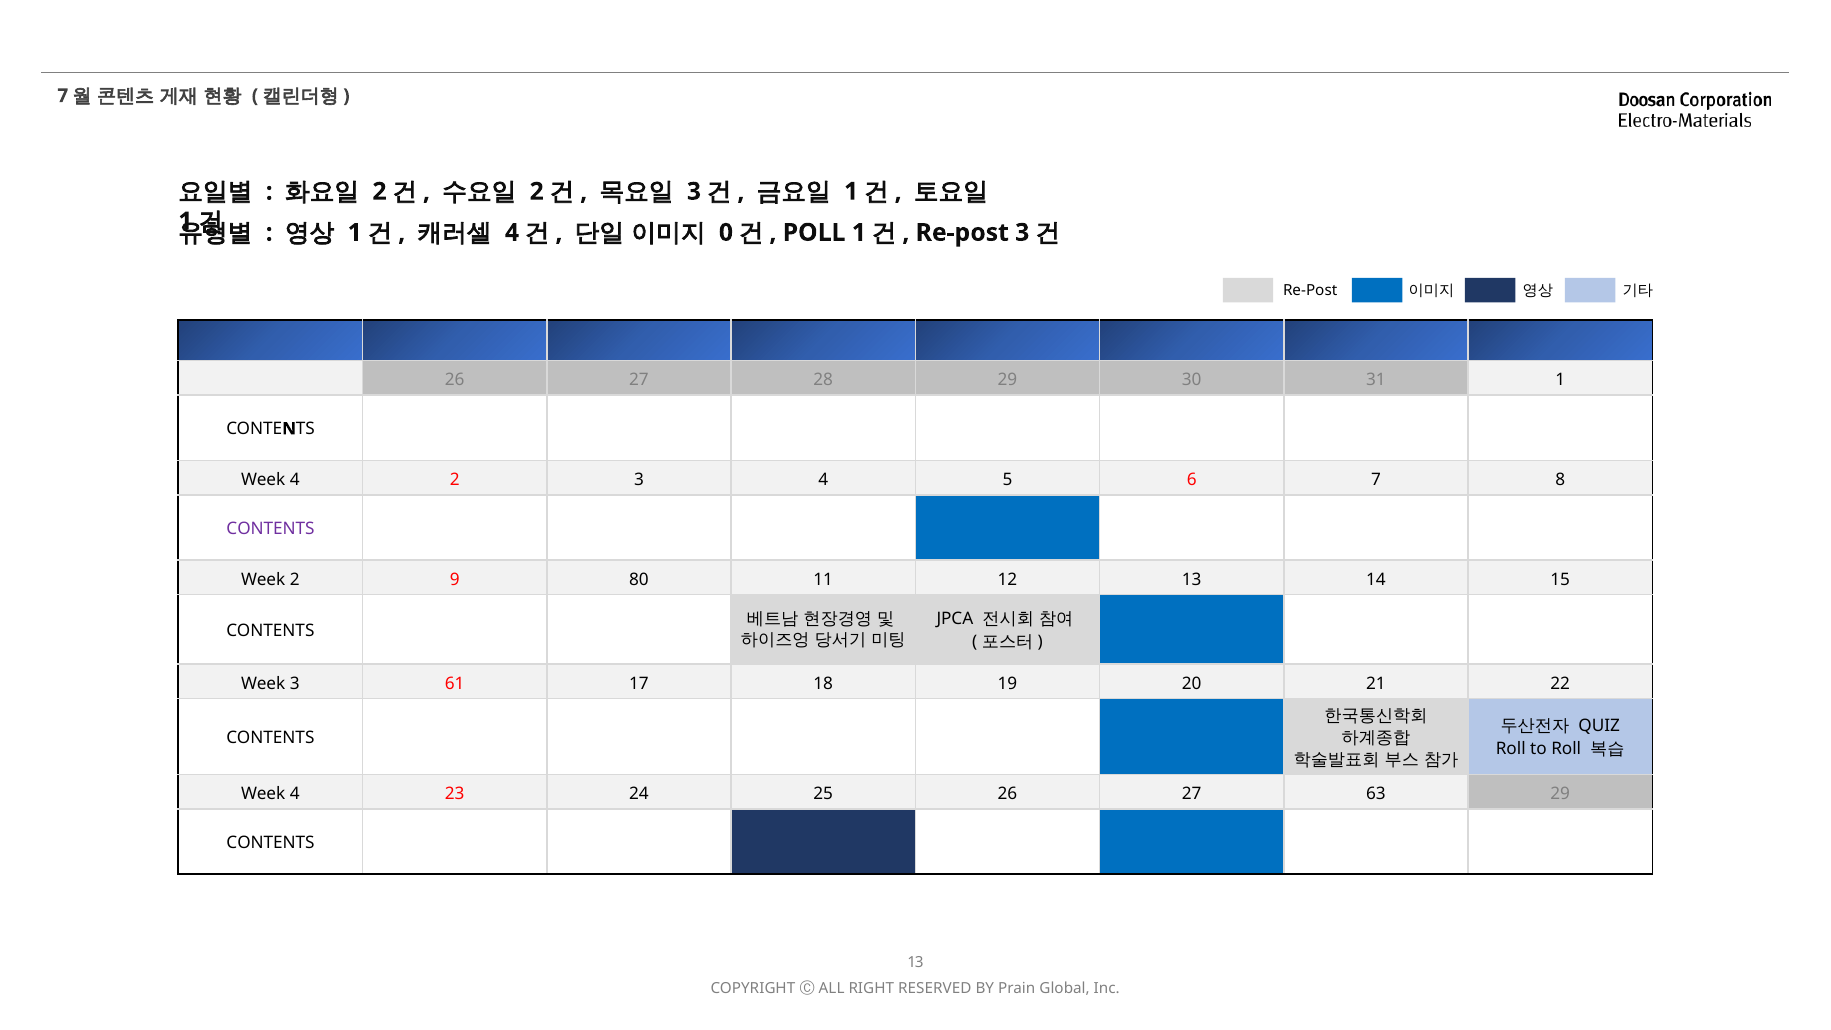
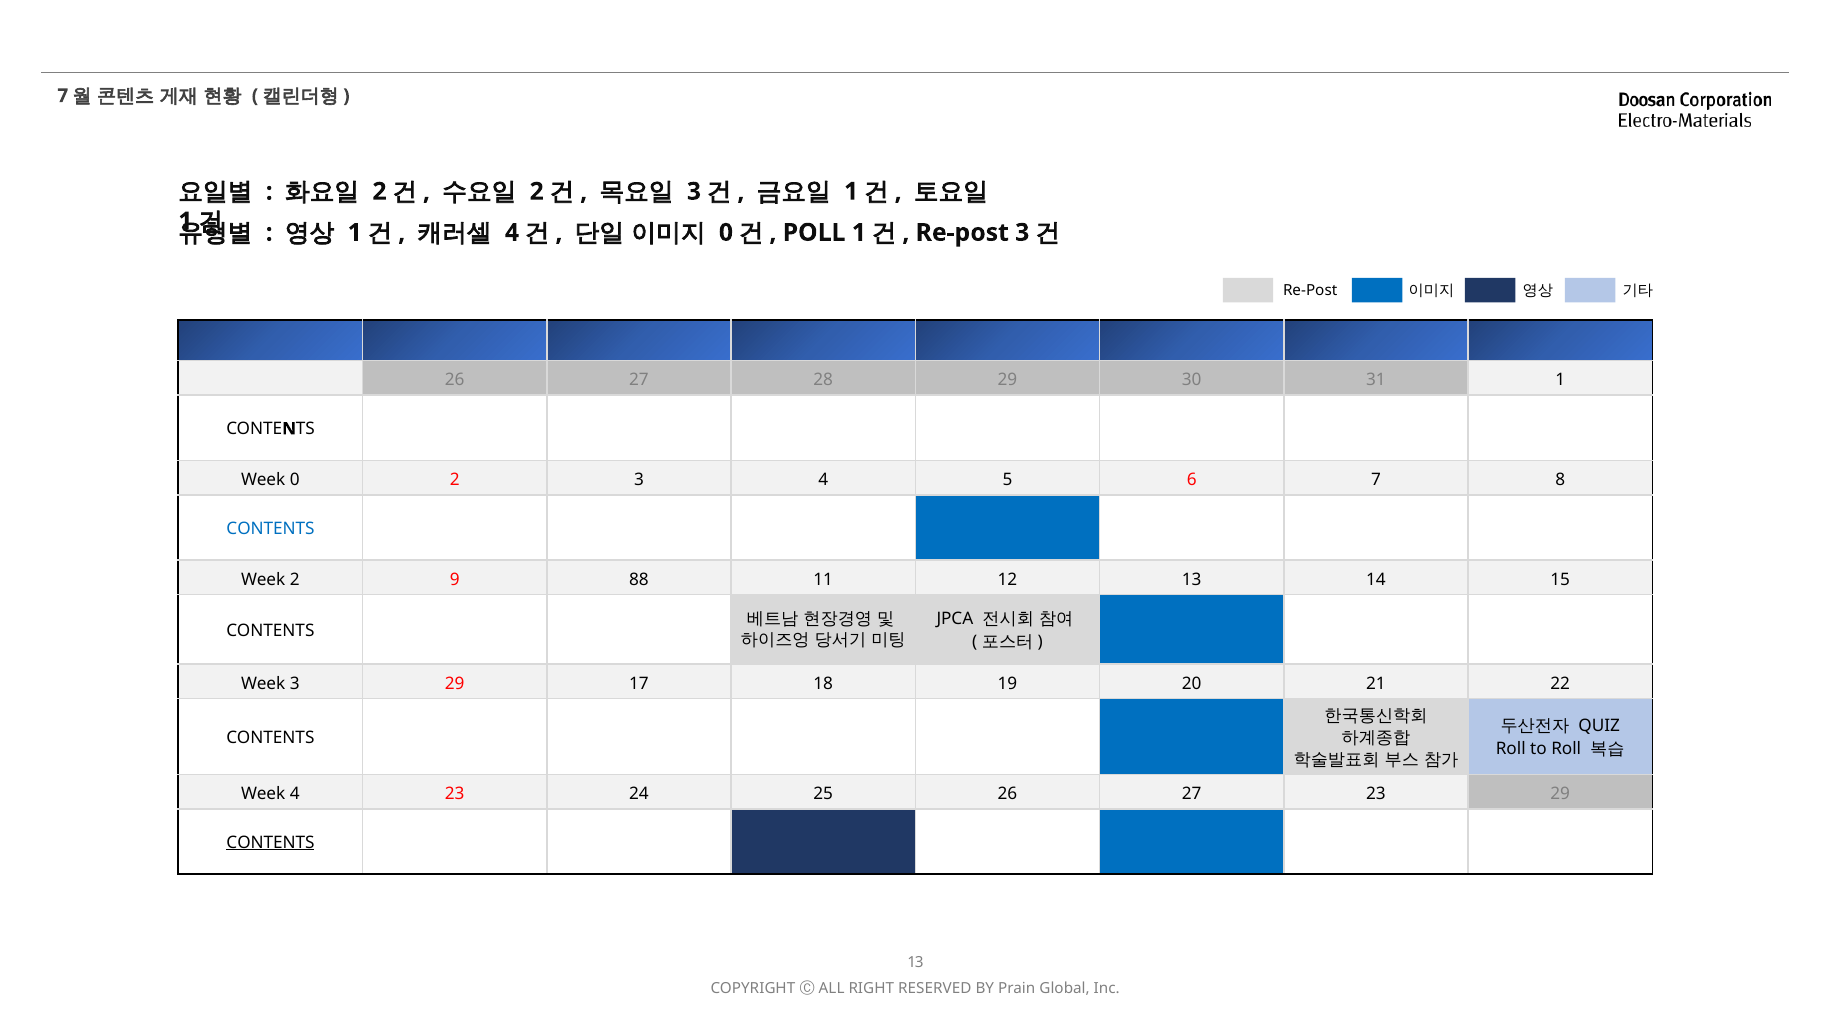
4: 4 -> 0 (295, 480)
CONTENTS colour: purple -> blue (271, 528)
80: 80 -> 88 (639, 580)
3 61: 61 -> 29 (455, 684)
27 63: 63 -> 23 (1376, 794)
CONTENTS underline: none -> present (271, 842)
